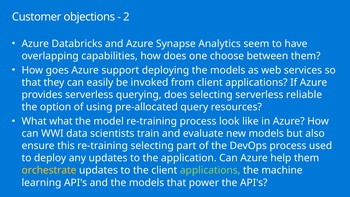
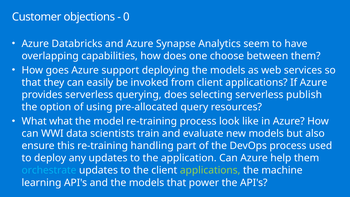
2: 2 -> 0 (126, 17)
reliable: reliable -> publish (304, 95)
re-training selecting: selecting -> handling (152, 146)
orchestrate colour: yellow -> light blue (49, 170)
